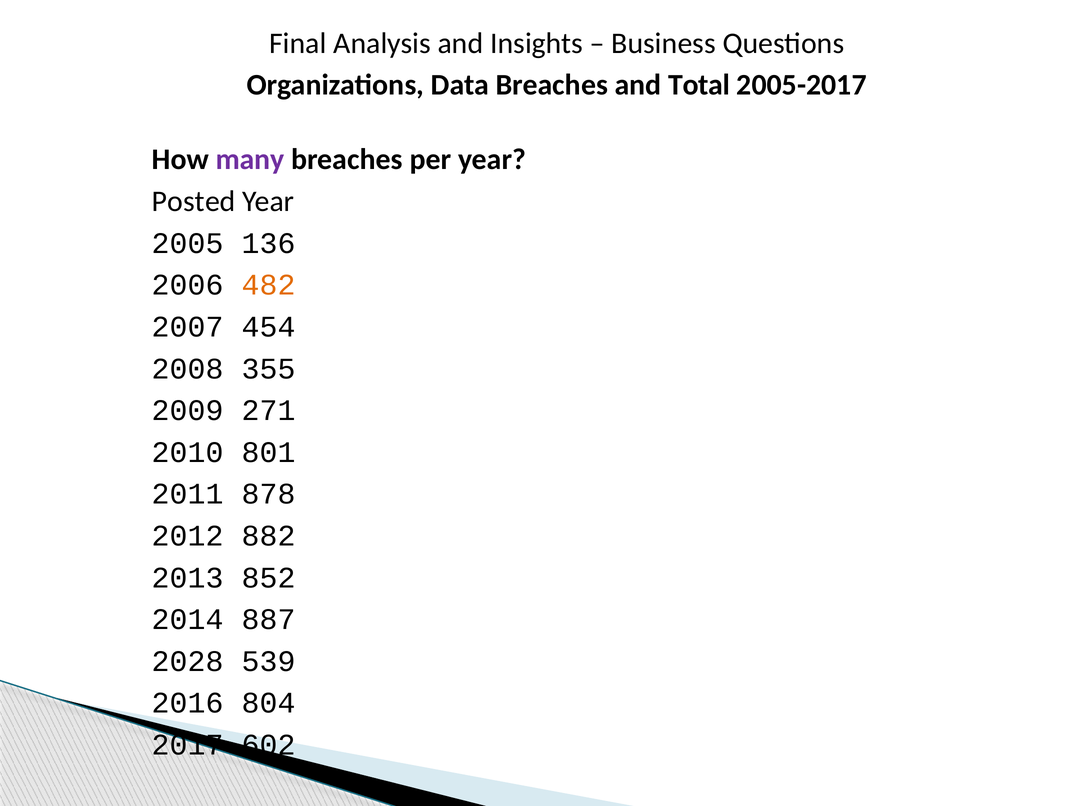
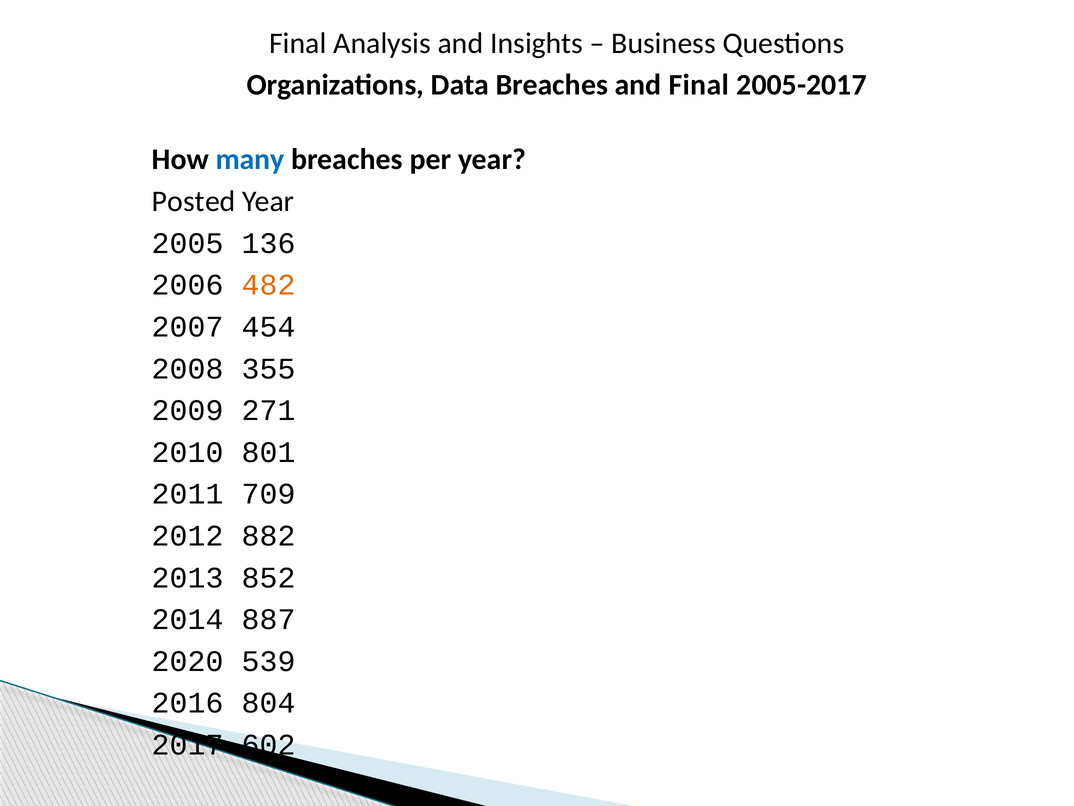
and Total: Total -> Final (699, 85)
many colour: purple -> blue (250, 160)
878: 878 -> 709 (269, 494)
2028: 2028 -> 2020 (188, 661)
